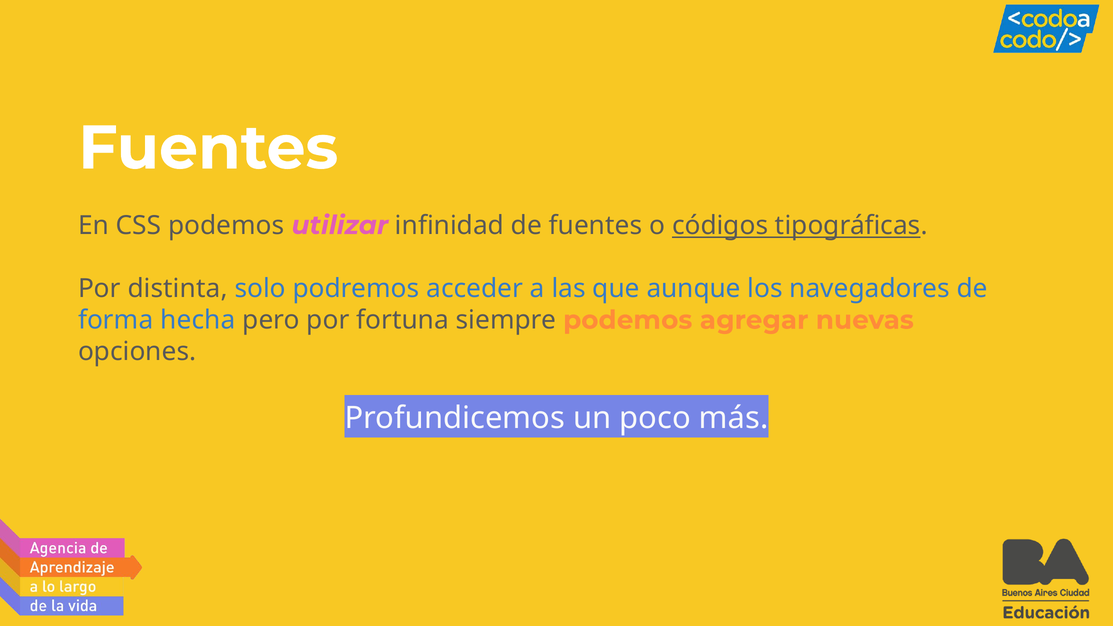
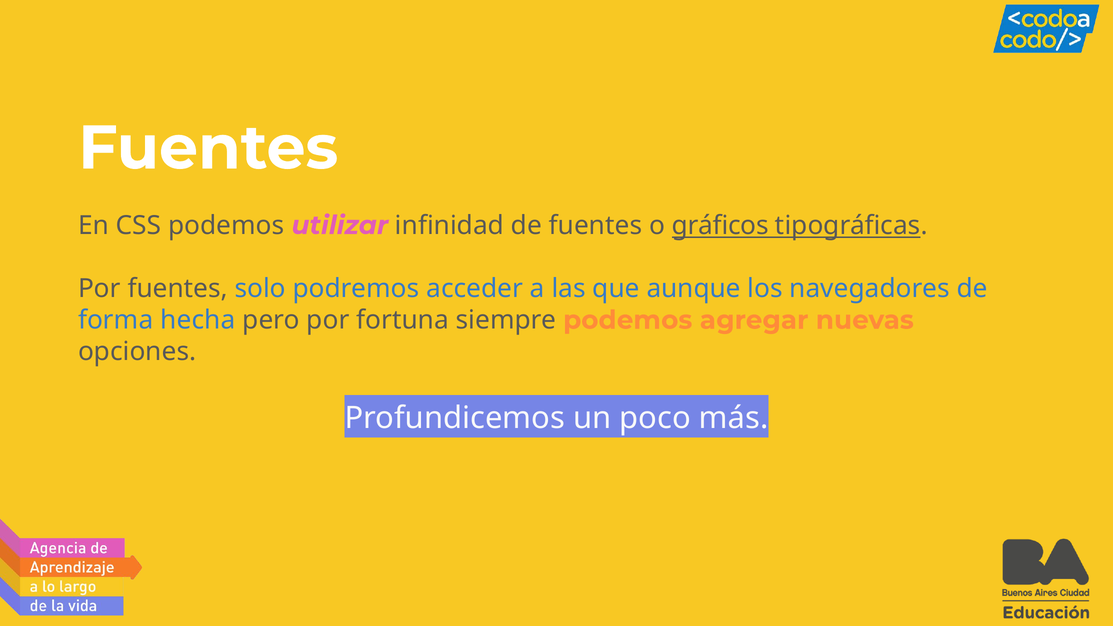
códigos: códigos -> gráficos (720, 225)
Por distinta: distinta -> fuentes (178, 289)
